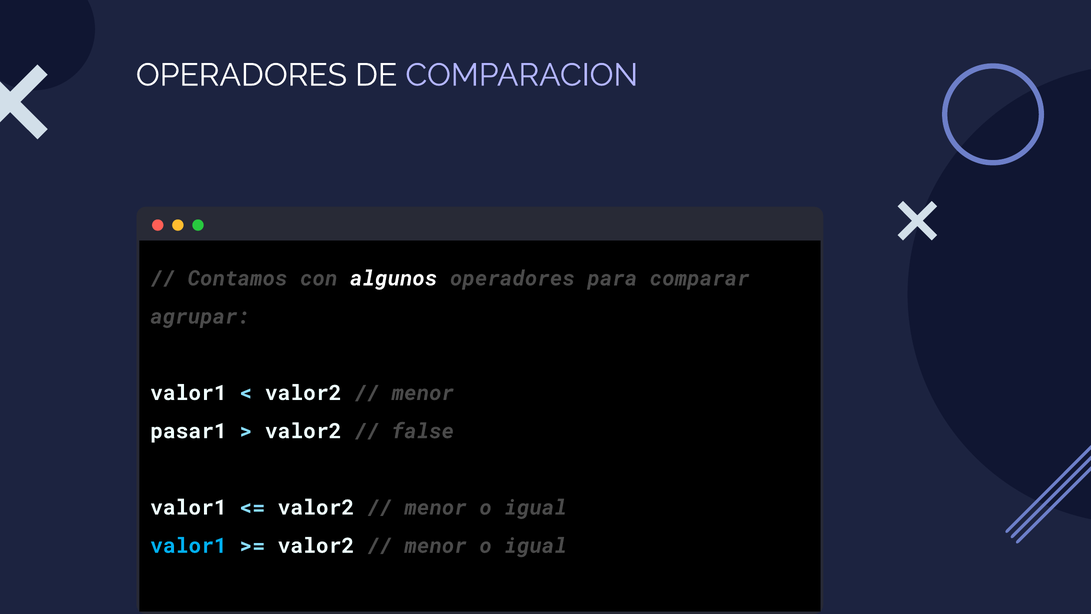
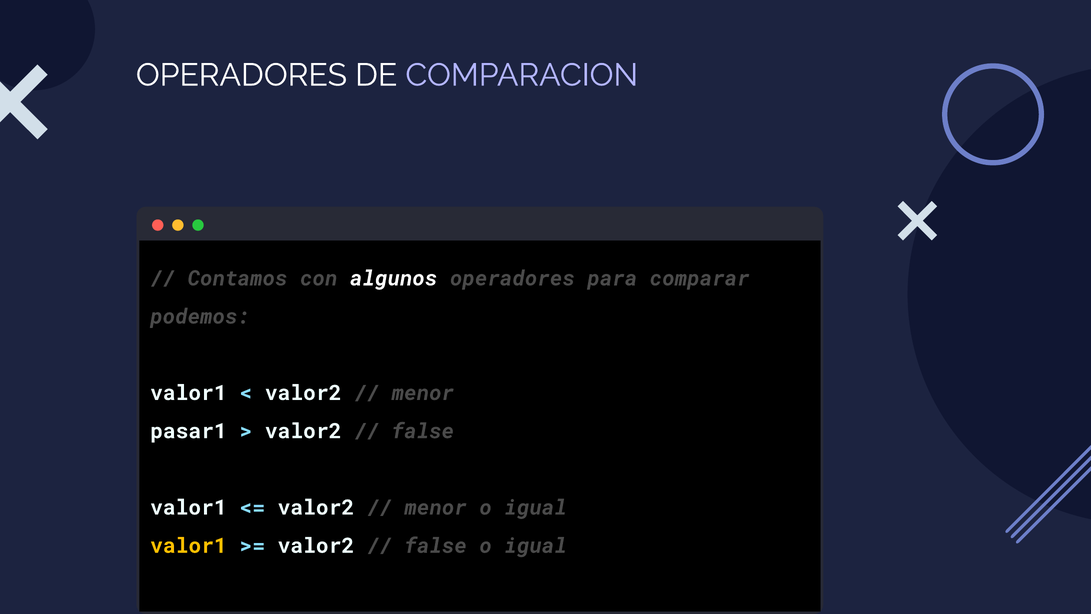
agrupar: agrupar -> podemos (200, 316)
valor1 colour: light blue -> yellow (188, 546)
menor: menor -> false (436, 546)
